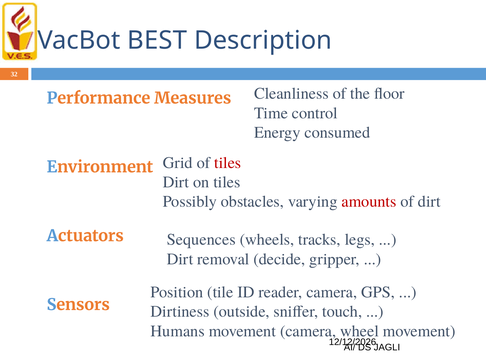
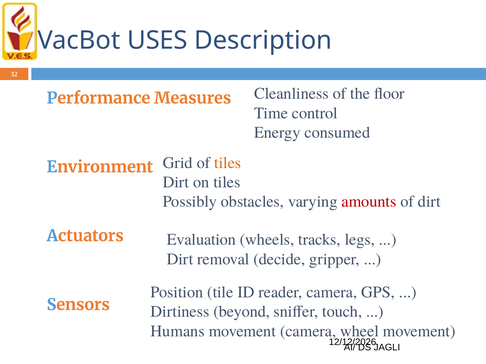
BEST: BEST -> USES (157, 40)
tiles colour: red -> orange (228, 163)
Sequences: Sequences -> Evaluation (201, 240)
outside: outside -> beyond (242, 312)
